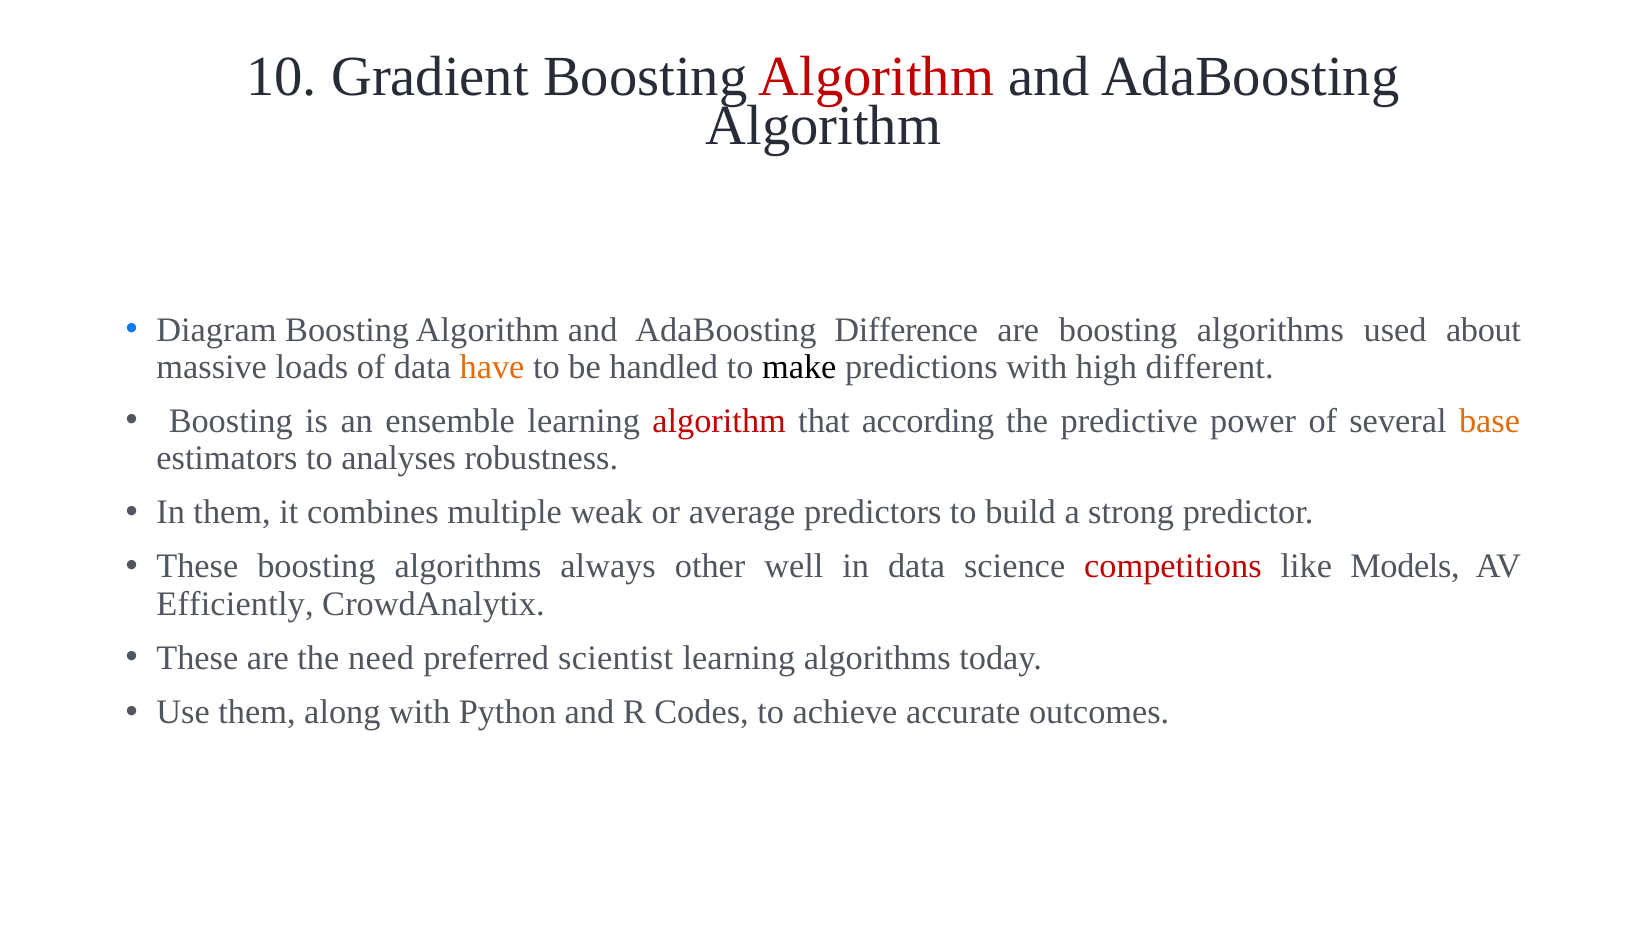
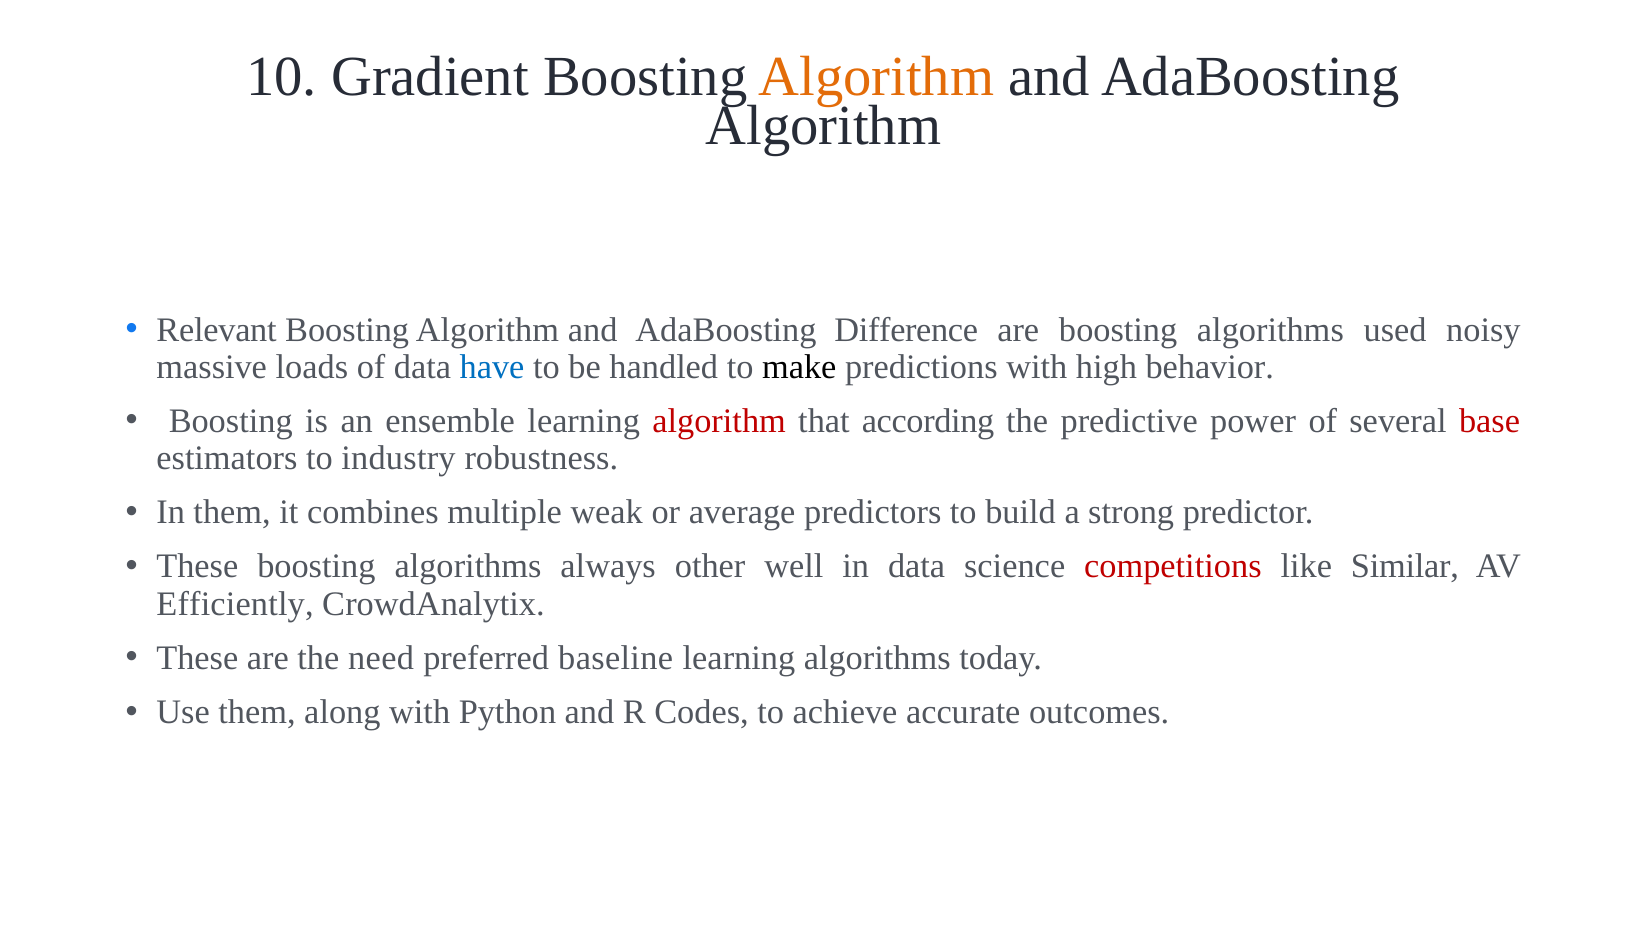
Algorithm colour: red -> orange (876, 76)
Diagram: Diagram -> Relevant (217, 329)
about: about -> noisy (1483, 329)
have colour: orange -> blue (492, 367)
different: different -> behavior (1210, 367)
base colour: orange -> red (1490, 421)
analyses: analyses -> industry (398, 458)
Models: Models -> Similar (1405, 566)
scientist: scientist -> baseline (616, 658)
